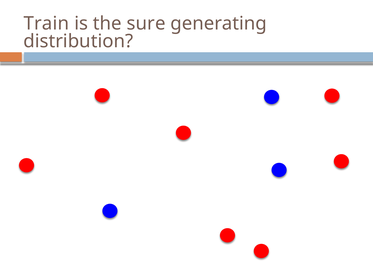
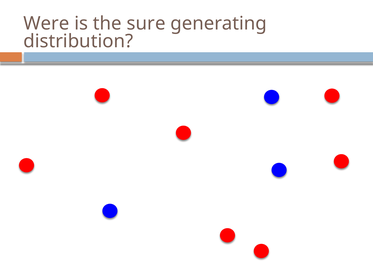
Train: Train -> Were (46, 23)
